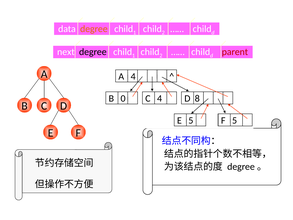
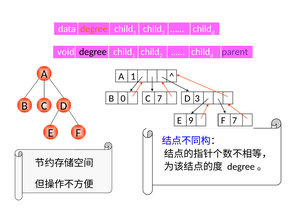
next: next -> void (66, 52)
parent colour: red -> purple (235, 52)
A 4: 4 -> 1 (133, 76)
C 4: 4 -> 7 (160, 98)
D 8: 8 -> 3 (197, 98)
E 5: 5 -> 9 (191, 120)
F 5: 5 -> 7 (235, 120)
